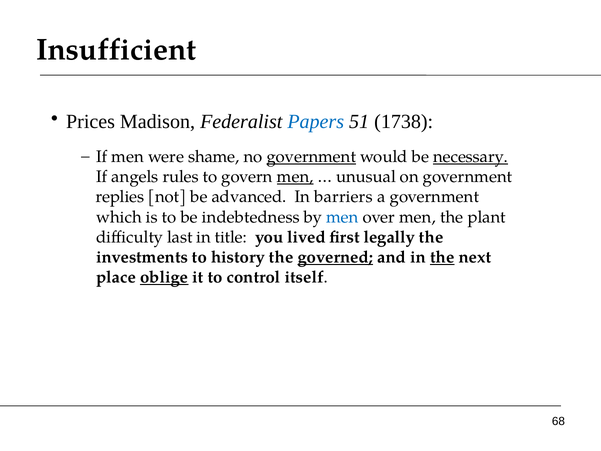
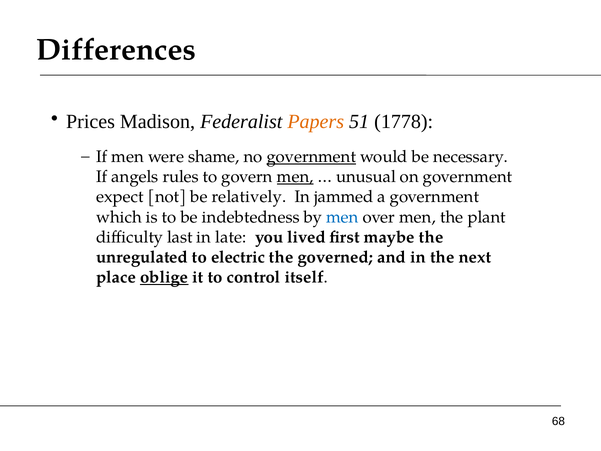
Insufficient: Insufficient -> Differences (116, 50)
Papers colour: blue -> orange (316, 122)
1738: 1738 -> 1778 (404, 122)
necessary underline: present -> none (471, 157)
replies: replies -> expect (120, 197)
advanced: advanced -> relatively (249, 197)
barriers: barriers -> jammed (344, 197)
title: title -> late (231, 237)
legally: legally -> maybe (389, 237)
investments: investments -> unregulated (142, 257)
history: history -> electric (238, 257)
governed underline: present -> none (335, 257)
the underline: present -> none (442, 257)
